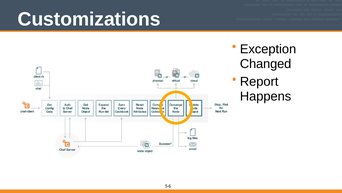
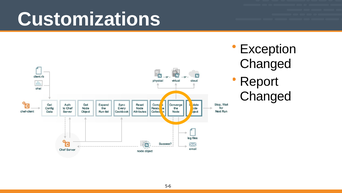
Happens: Happens -> Changed (266, 96)
